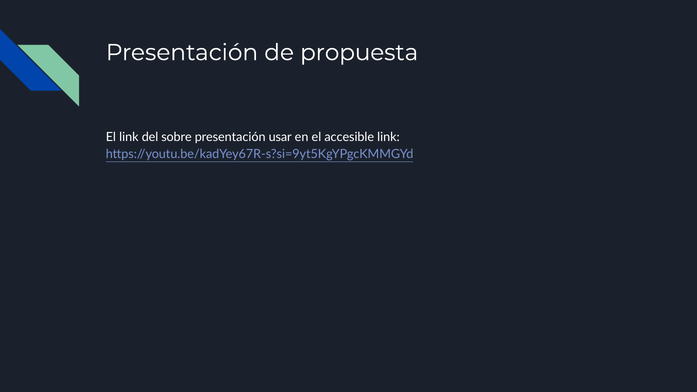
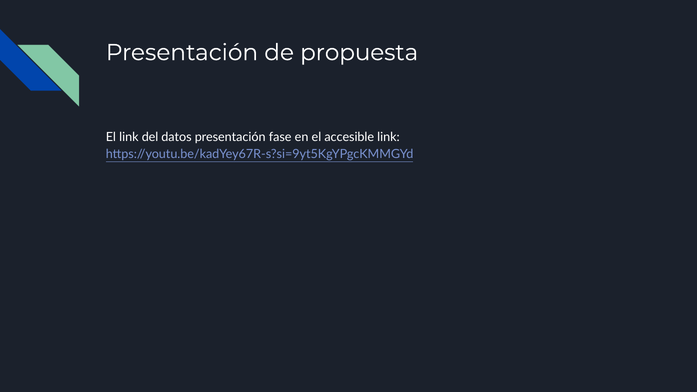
sobre: sobre -> datos (176, 137)
usar: usar -> fase (280, 137)
